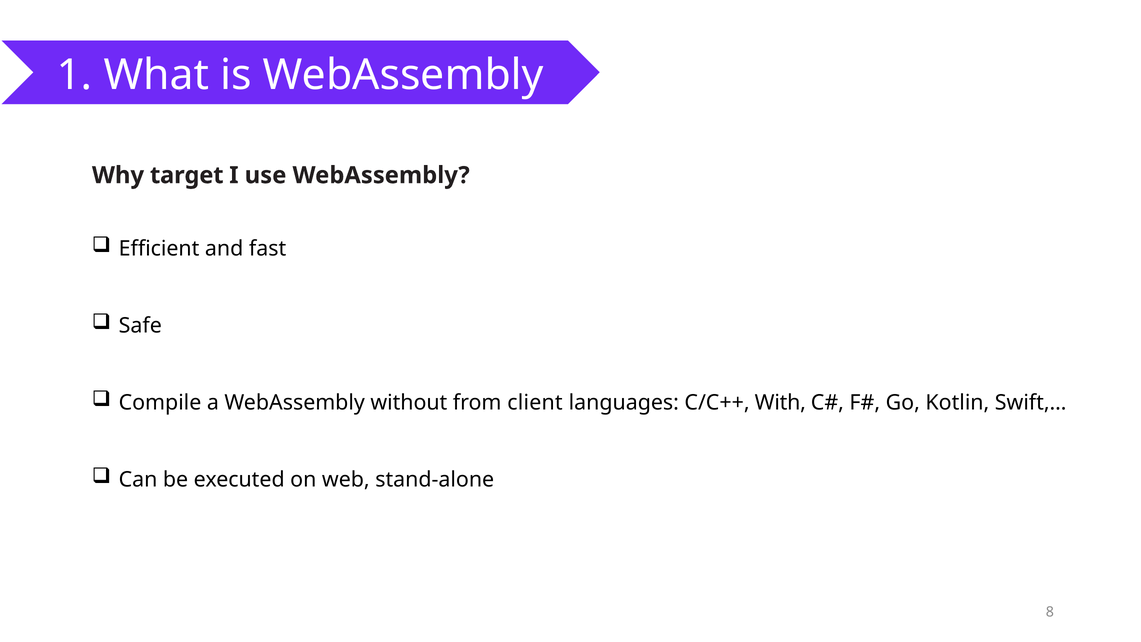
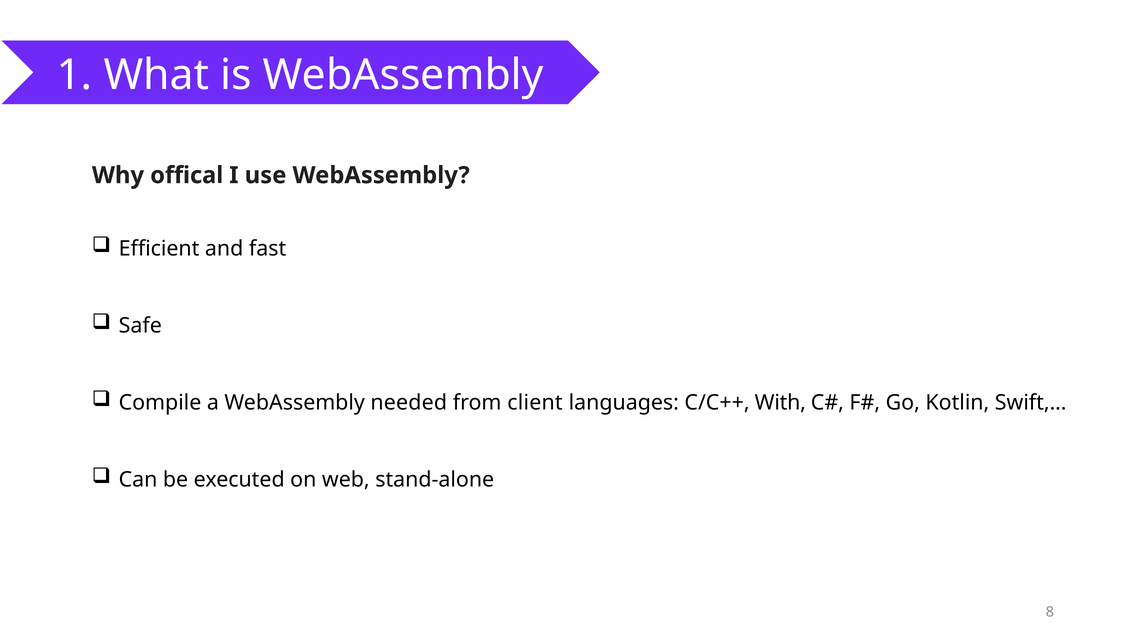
target: target -> offical (187, 175)
without: without -> needed (409, 402)
